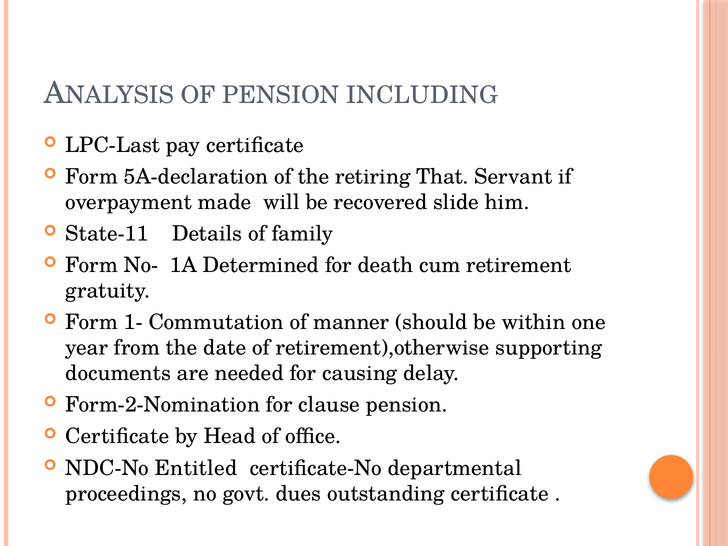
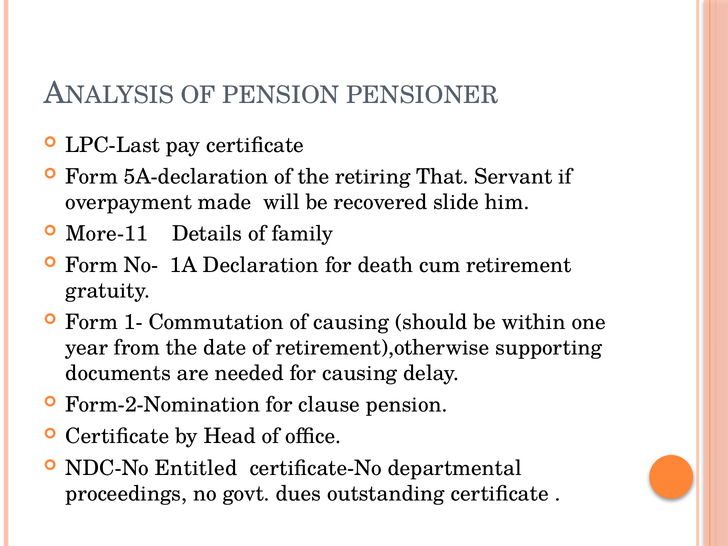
INCLUDING: INCLUDING -> PENSIONER (422, 95)
State-11: State-11 -> More-11 (107, 234)
Determined: Determined -> Declaration (261, 265)
of manner: manner -> causing (351, 322)
